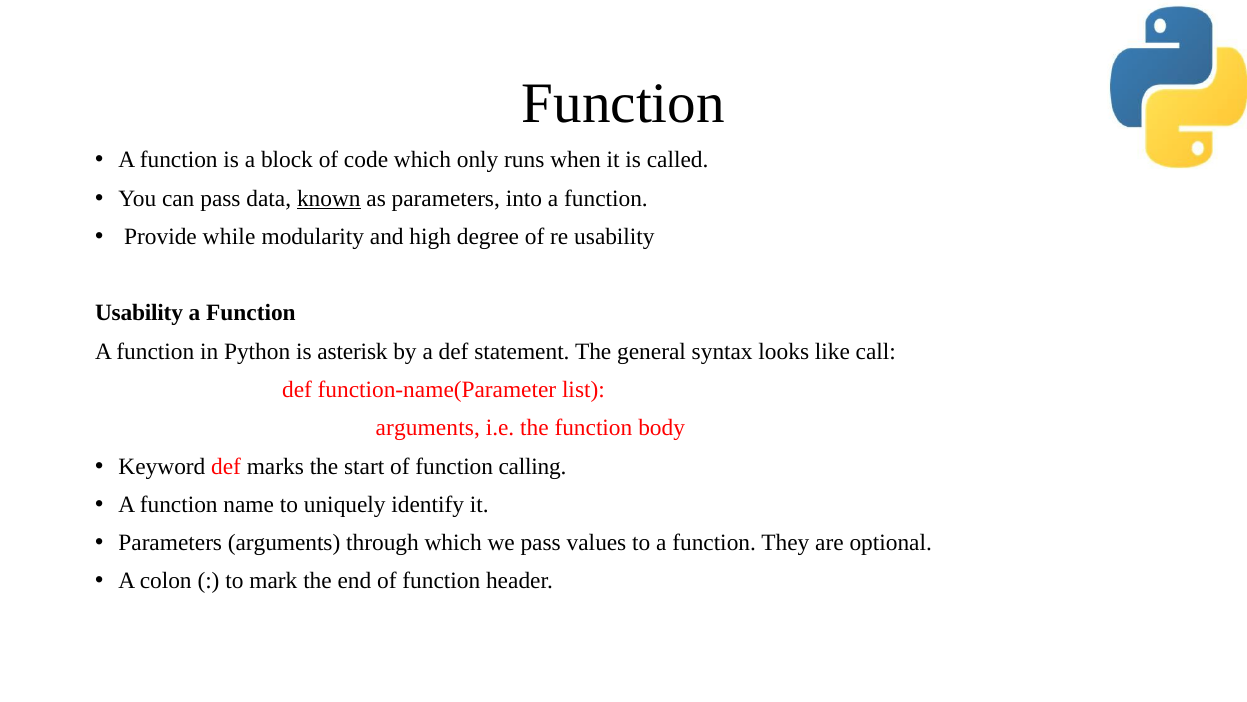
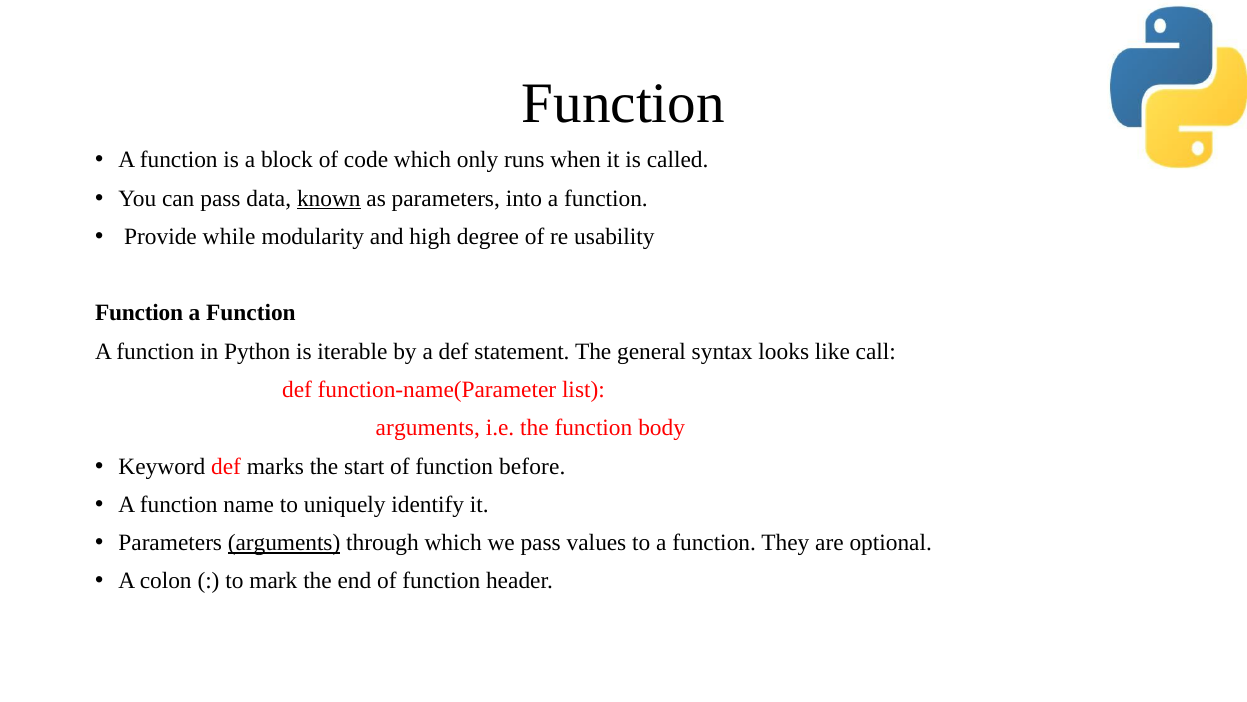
Usability: Usability -> Function (139, 313)
asterisk: asterisk -> iterable (352, 351)
calling: calling -> before (532, 466)
arguments underline: none -> present (284, 542)
